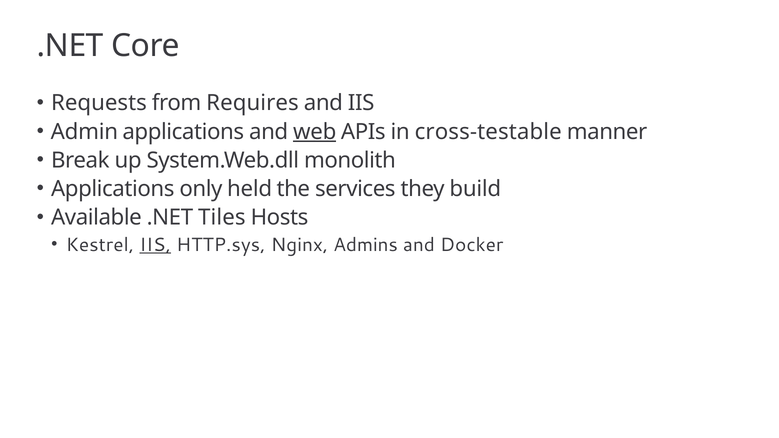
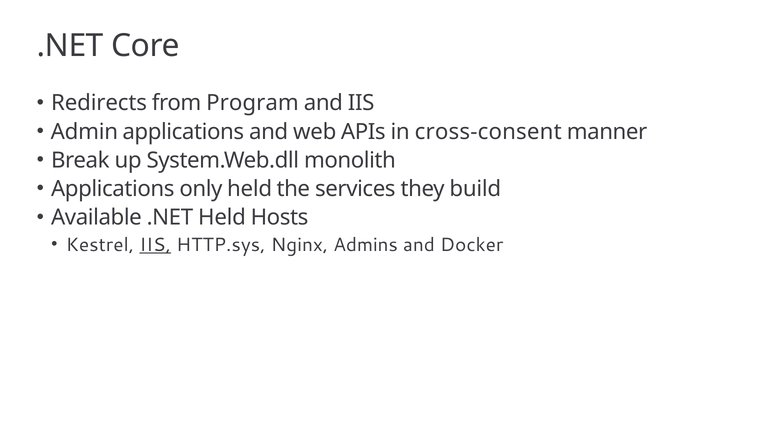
Requests: Requests -> Redirects (99, 103)
Requires: Requires -> Program (252, 103)
web underline: present -> none (315, 132)
cross-testable: cross-testable -> cross-consent (488, 132)
.NET Tiles: Tiles -> Held (222, 218)
